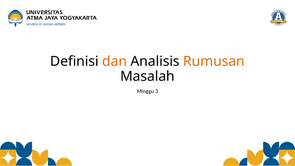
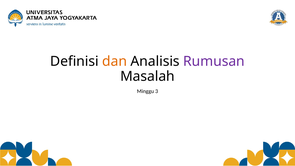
Rumusan colour: orange -> purple (214, 61)
